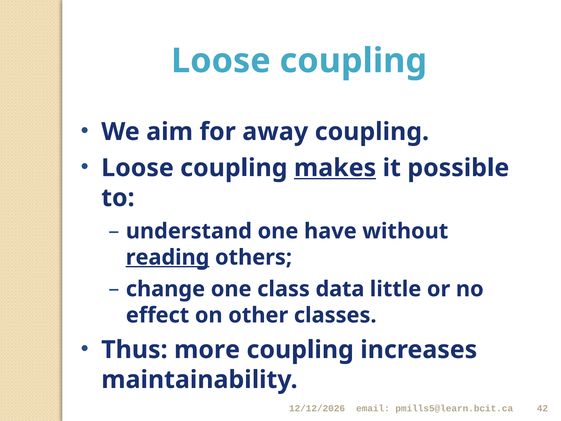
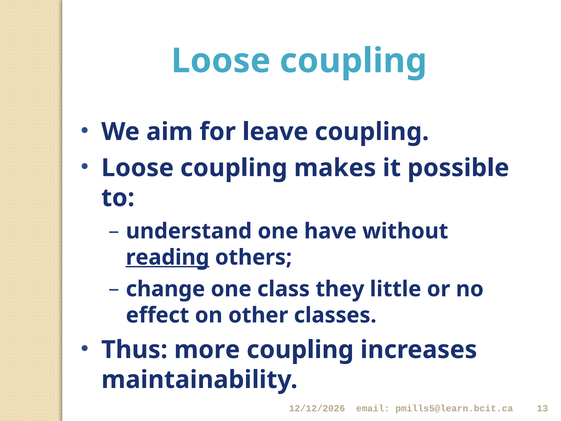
away: away -> leave (275, 132)
makes underline: present -> none (335, 168)
data: data -> they (340, 289)
42: 42 -> 13 (542, 408)
